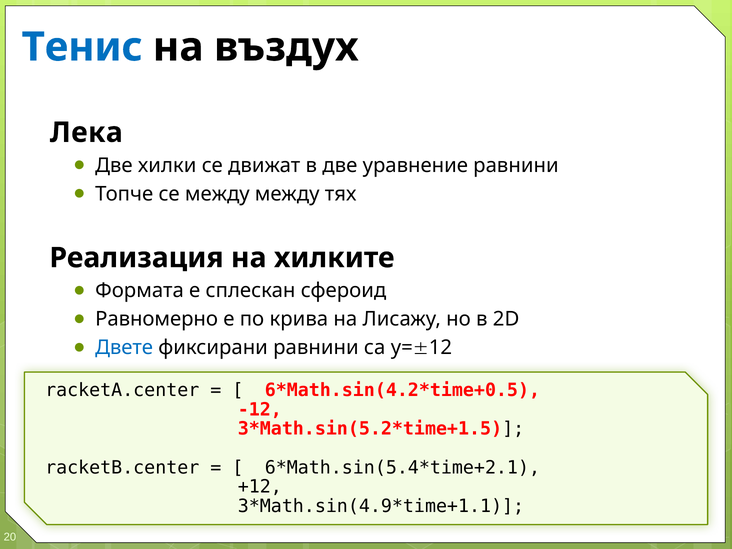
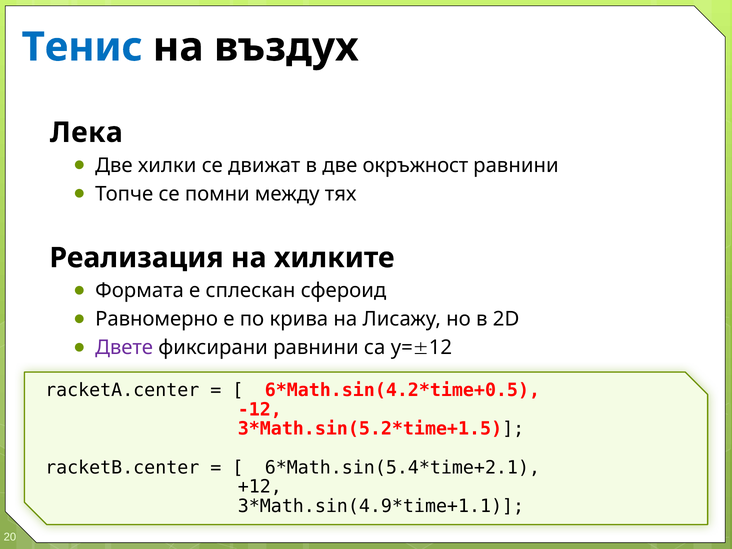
уравнение: уравнение -> окръжност (415, 165)
се между: между -> помни (217, 194)
Двете colour: blue -> purple (124, 348)
